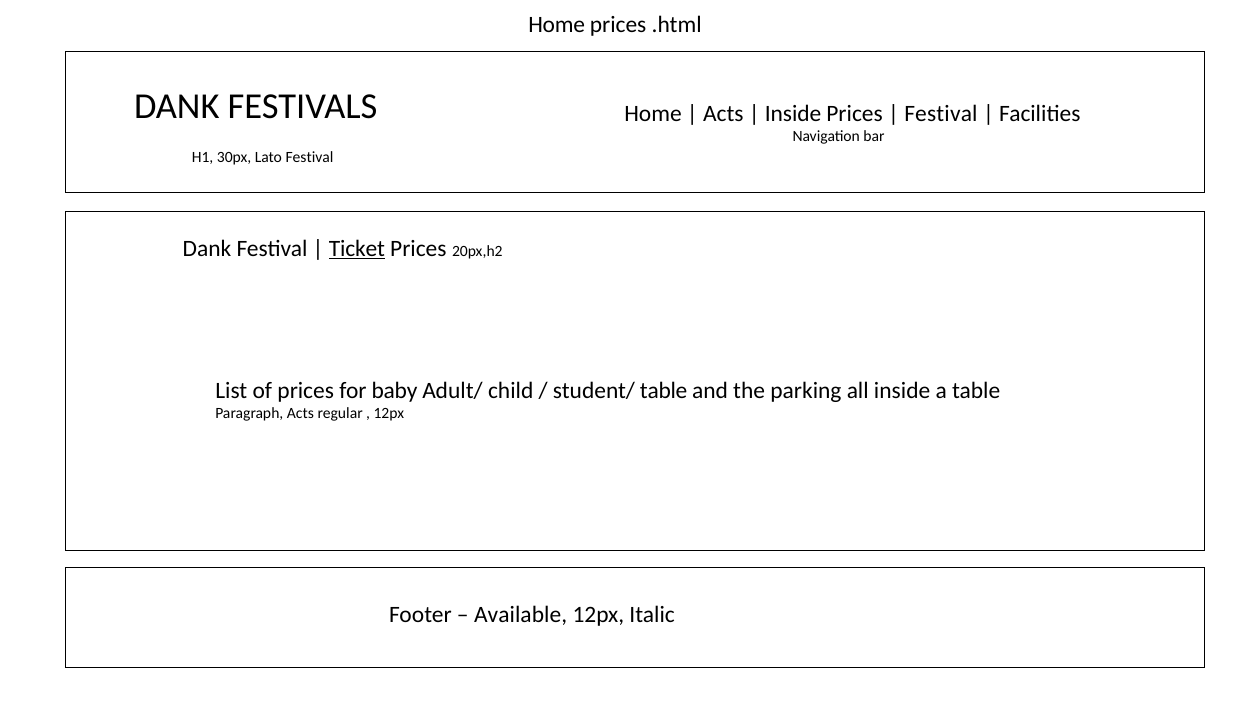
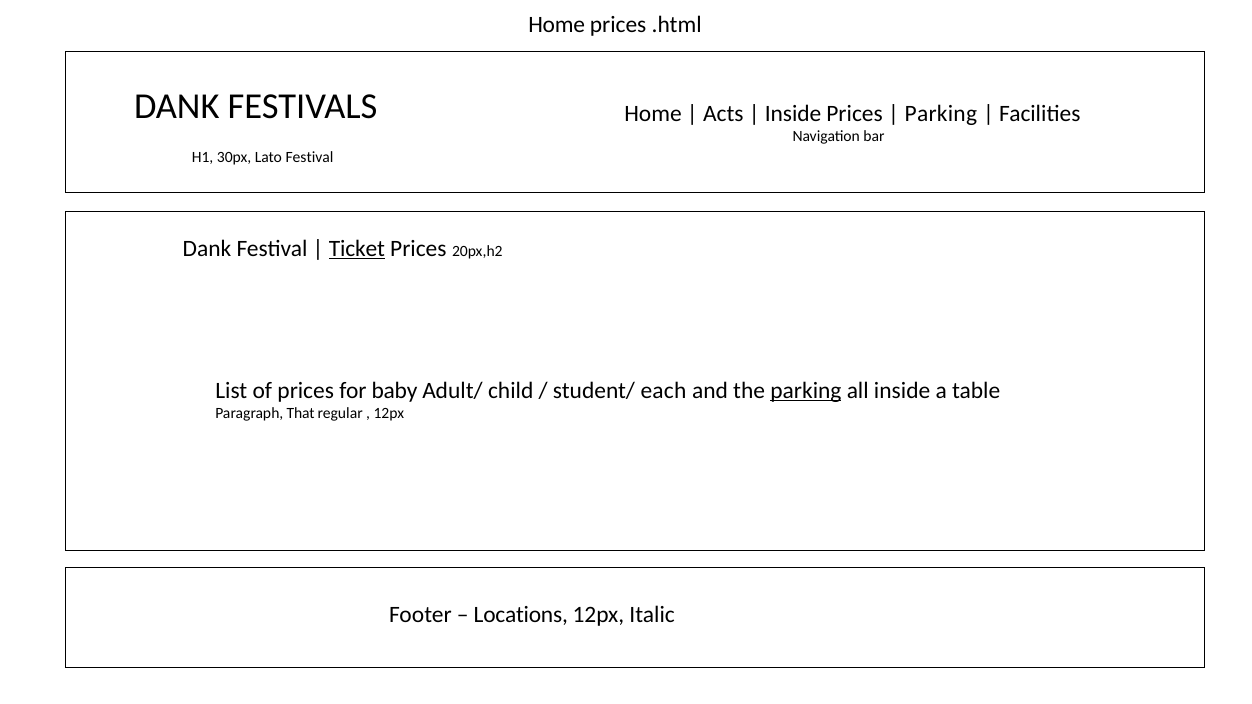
Festival: Festival -> Parking (941, 114)
student/ table: table -> each (663, 391)
parking underline: none -> present (806, 391)
Paragraph Acts: Acts -> That (301, 414)
Available: Available -> Locations (521, 615)
